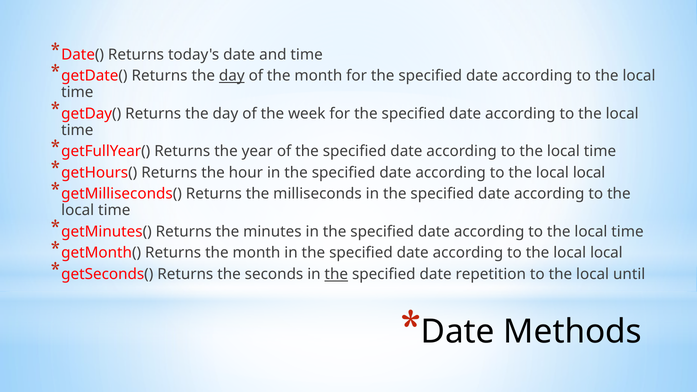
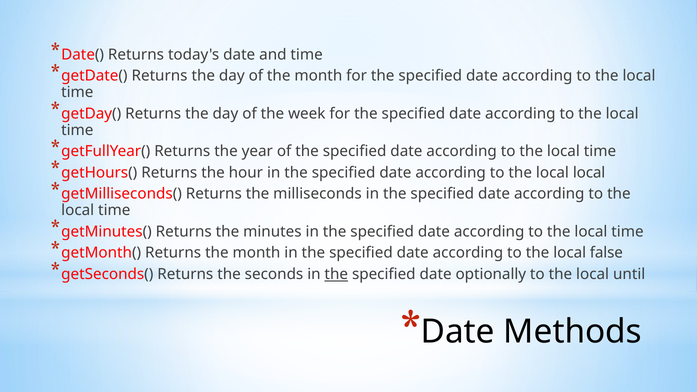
day underline: present -> none (232, 76)
local: local -> false (606, 253)
repetition: repetition -> optionally (491, 274)
